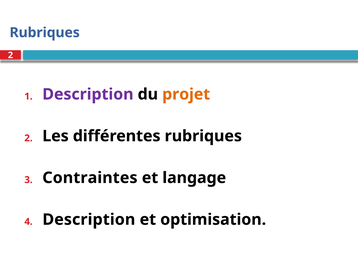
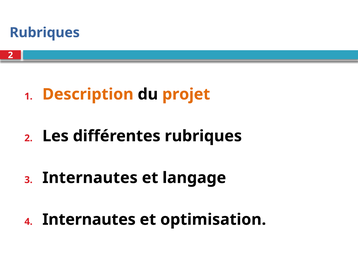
Description colour: purple -> orange (88, 94)
Contraintes: Contraintes -> Internautes (90, 177)
Description: Description -> Internautes (89, 219)
